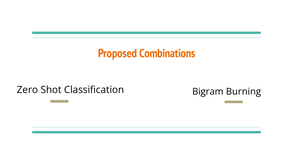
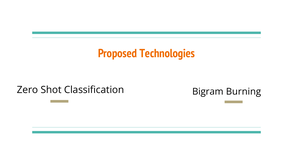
Combinations: Combinations -> Technologies (167, 53)
